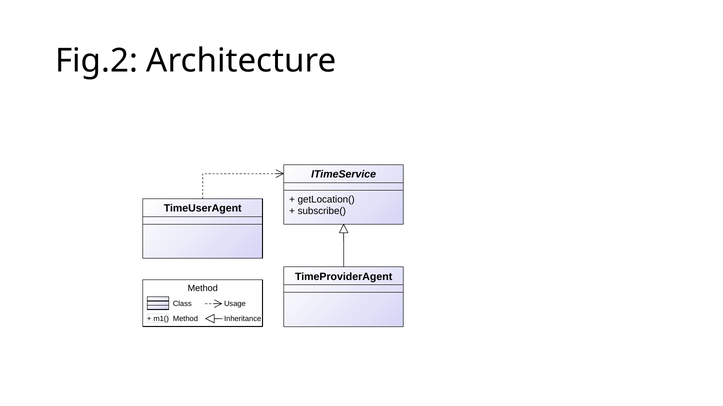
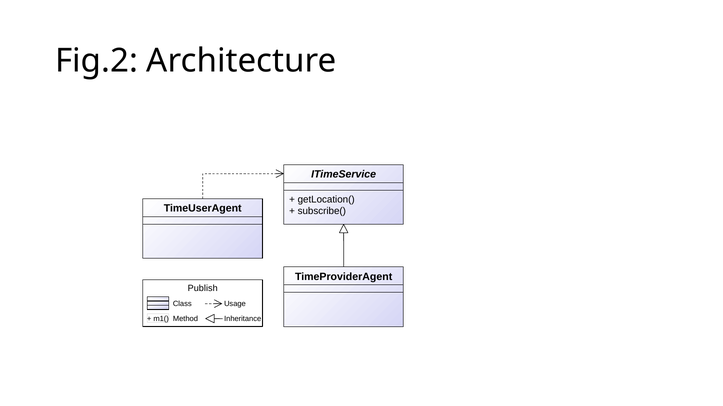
Method: Method -> Publish (203, 289)
